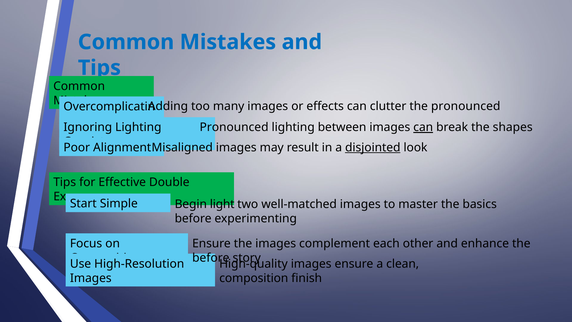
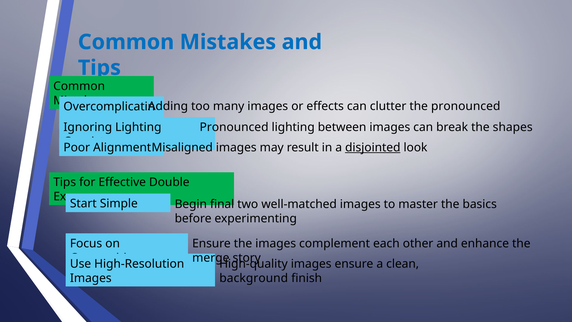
can underline: present -> none (423, 127)
light: light -> final (222, 204)
before: before -> merge (211, 258)
composition: composition -> background (254, 278)
